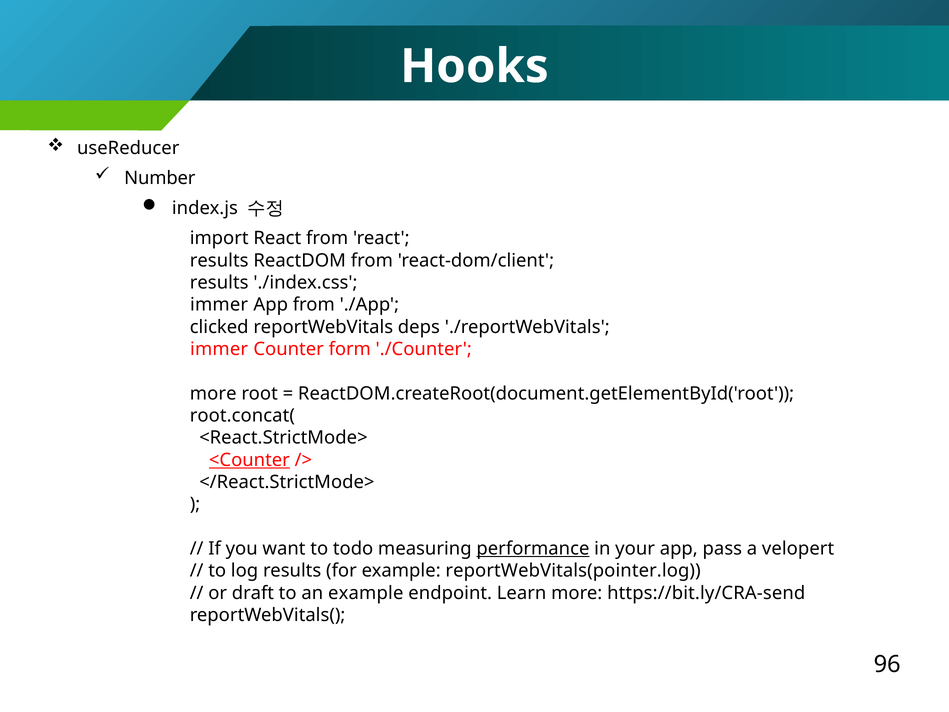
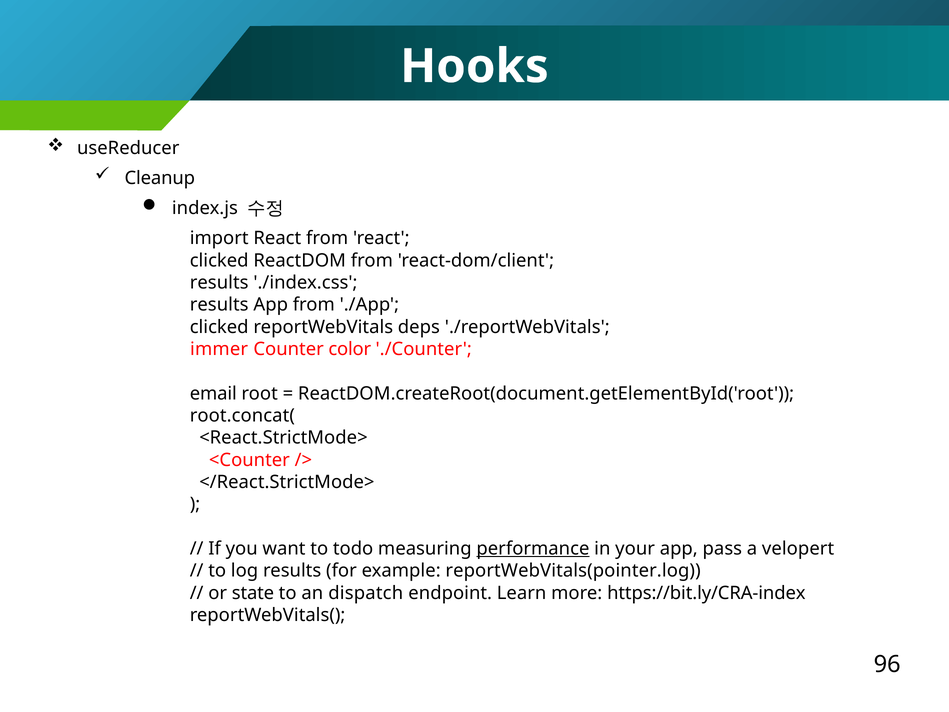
Number: Number -> Cleanup (160, 178)
results: results -> clicked (219, 260)
immer: immer -> results (219, 305)
form: form -> color (350, 349)
more: more -> email (213, 393)
<Counter underline: present -> none (249, 460)
draft: draft -> state (253, 593)
an example: example -> dispatch (366, 593)
https://bit.ly/CRA-send: https://bit.ly/CRA-send -> https://bit.ly/CRA-index (706, 593)
